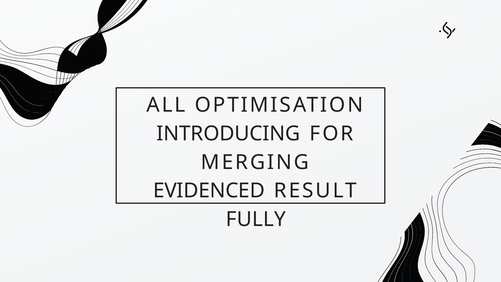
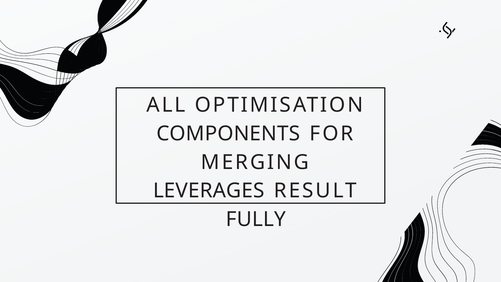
INTRODUCING: INTRODUCING -> COMPONENTS (228, 134)
EVIDENCED: EVIDENCED -> LEVERAGES (209, 191)
